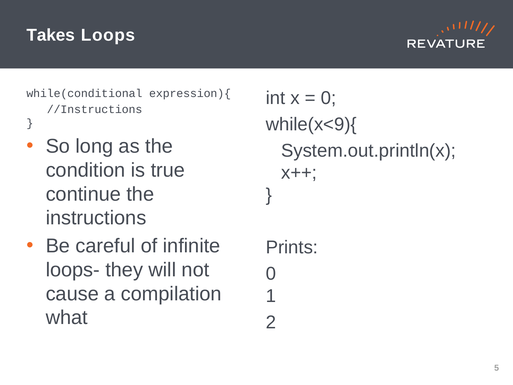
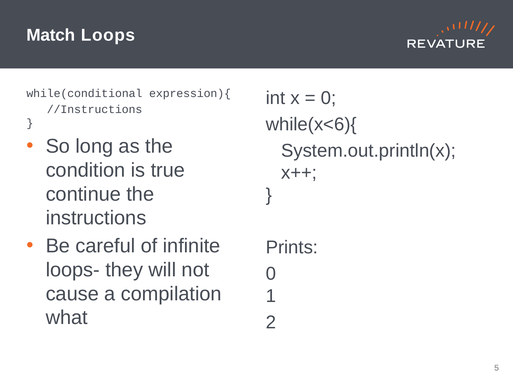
Takes: Takes -> Match (51, 35)
while(x<9){: while(x<9){ -> while(x<6){ (311, 124)
